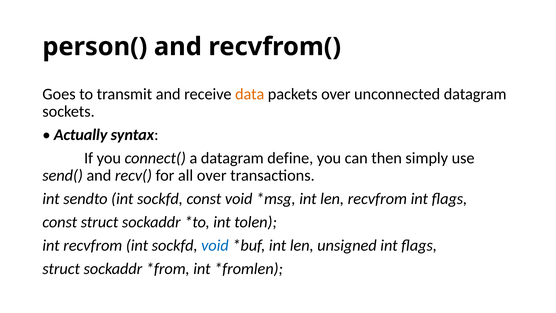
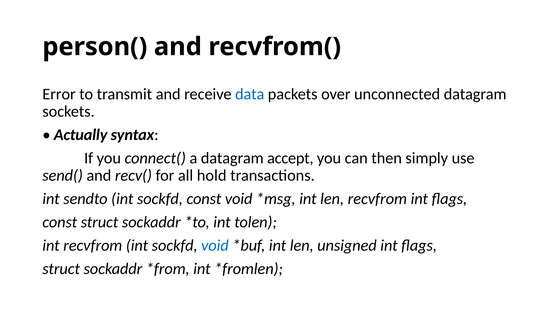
Goes: Goes -> Error (59, 94)
data colour: orange -> blue (250, 94)
define: define -> accept (290, 158)
all over: over -> hold (212, 175)
